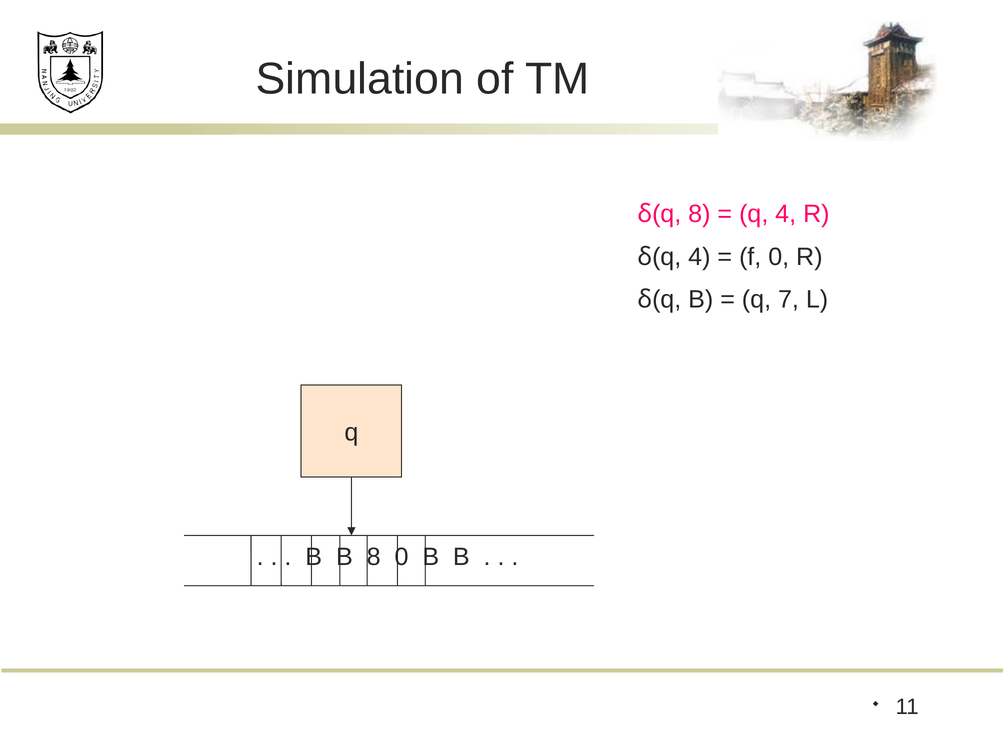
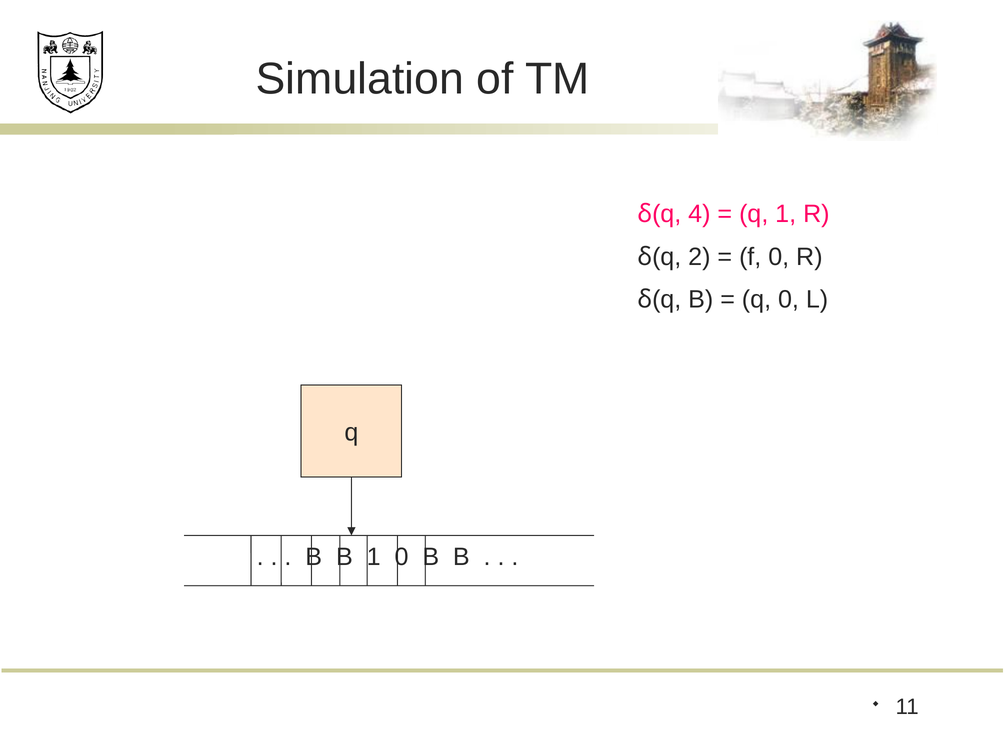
q 8: 8 -> 4 (699, 214)
4: 4 -> 1 (786, 214)
4: 4 -> 2 (699, 257)
q 7: 7 -> 0 (789, 300)
B 8: 8 -> 1 (374, 557)
